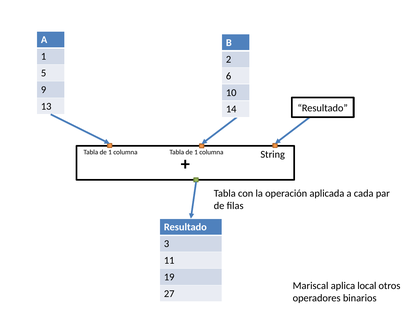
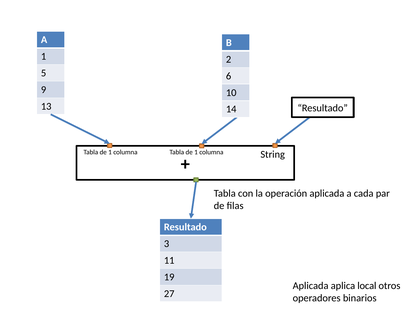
Mariscal: Mariscal -> Aplicada (311, 285)
